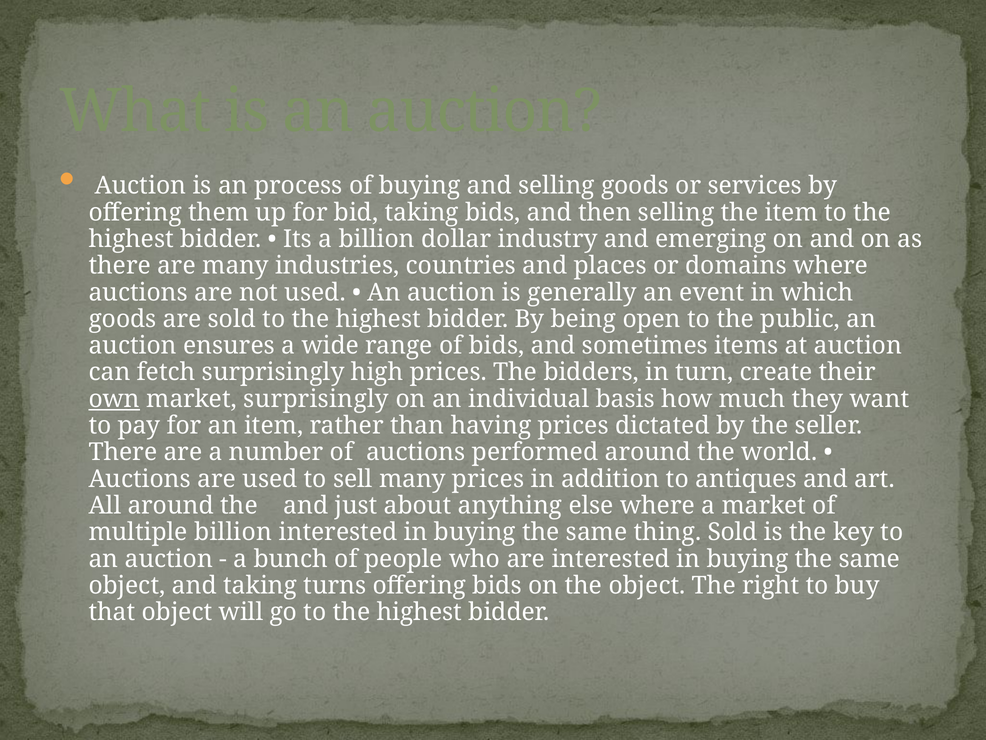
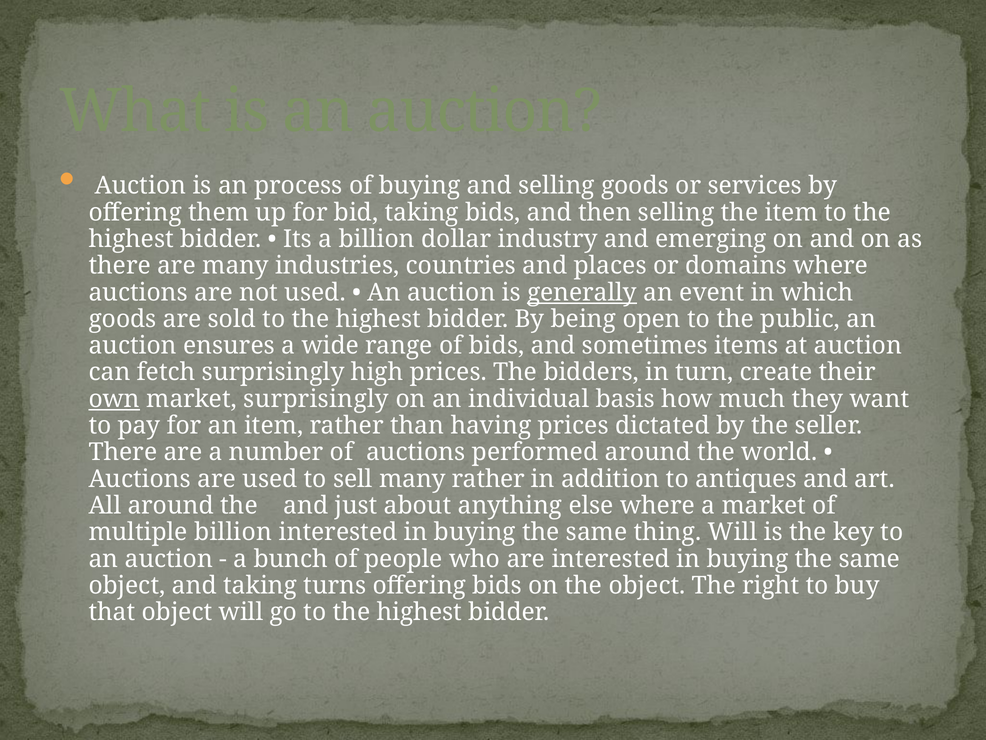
generally underline: none -> present (582, 292)
many prices: prices -> rather (488, 479)
thing Sold: Sold -> Will (732, 532)
